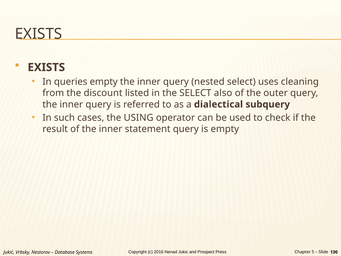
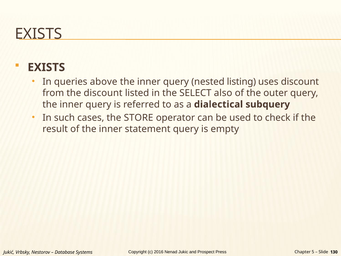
queries empty: empty -> above (104, 82)
nested select: select -> listing (241, 82)
uses cleaning: cleaning -> discount (300, 82)
USING: USING -> STORE (139, 118)
